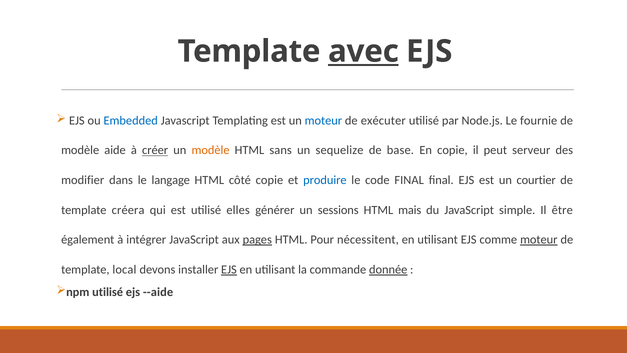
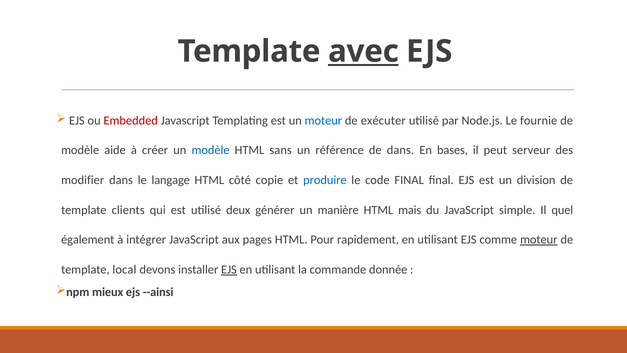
Embedded colour: blue -> red (131, 120)
créer underline: present -> none (155, 150)
modèle colour: orange -> blue (211, 150)
sequelize: sequelize -> référence (340, 150)
de base: base -> dans (400, 150)
En copie: copie -> bases (452, 150)
courtier: courtier -> division (536, 180)
créera: créera -> clients (128, 210)
elles: elles -> deux (238, 210)
sessions: sessions -> manière (338, 210)
être: être -> quel (562, 210)
pages underline: present -> none (257, 240)
nécessitent: nécessitent -> rapidement (368, 240)
donnée underline: present -> none (388, 269)
utilisé: utilisé -> mieux (108, 292)
--aide: --aide -> --ainsi (158, 292)
